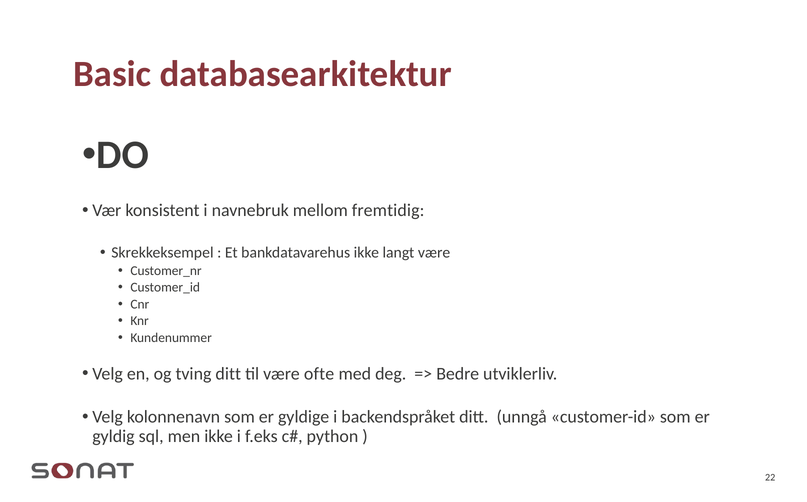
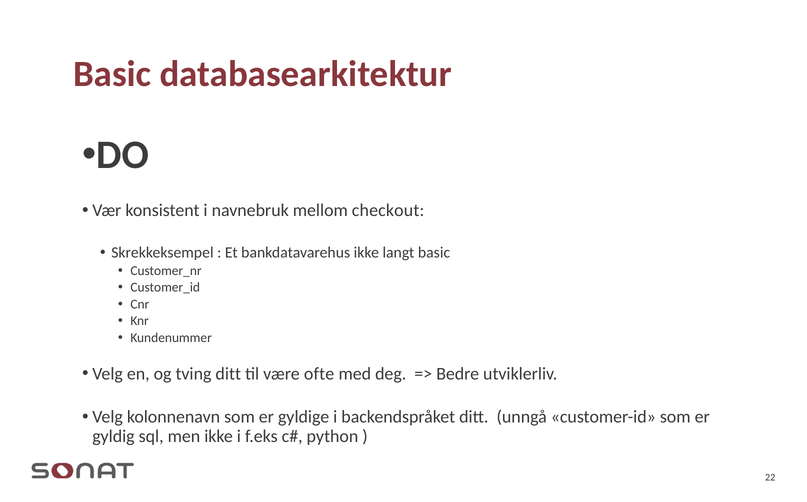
fremtidig: fremtidig -> checkout (388, 211)
langt være: være -> basic (434, 253)
